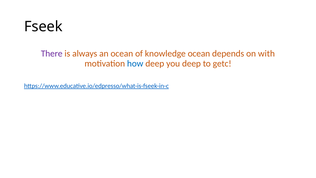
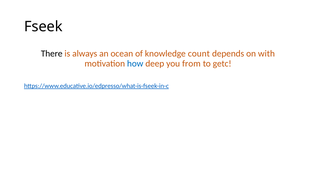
There colour: purple -> black (52, 53)
knowledge ocean: ocean -> count (199, 53)
you deep: deep -> from (191, 63)
